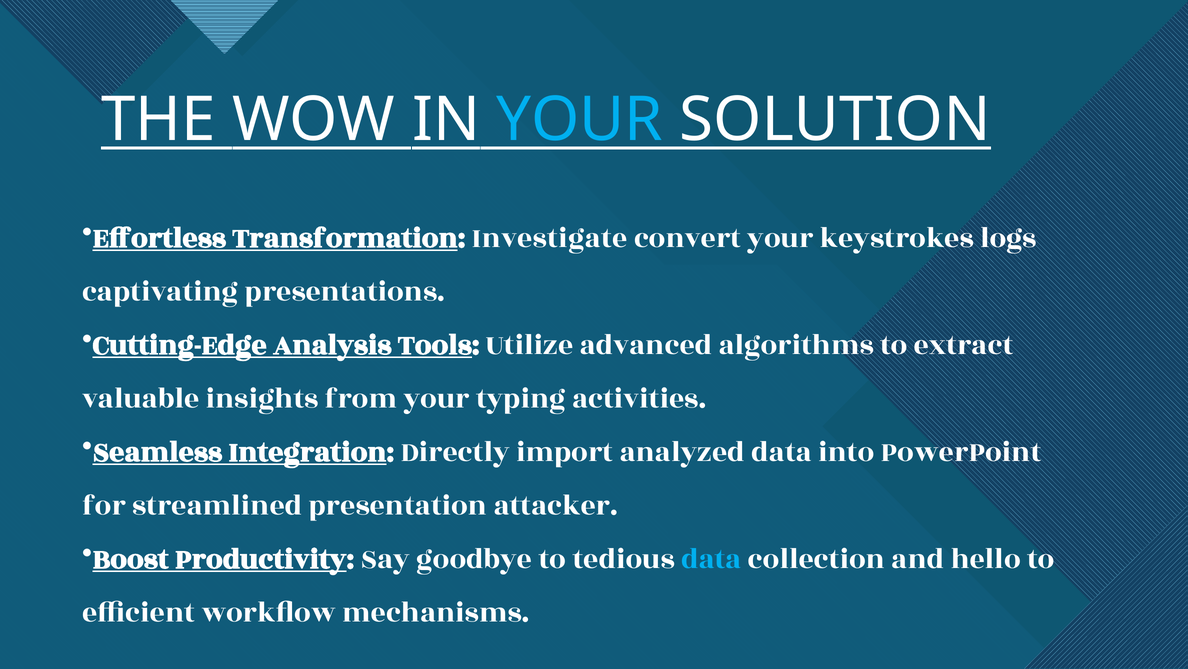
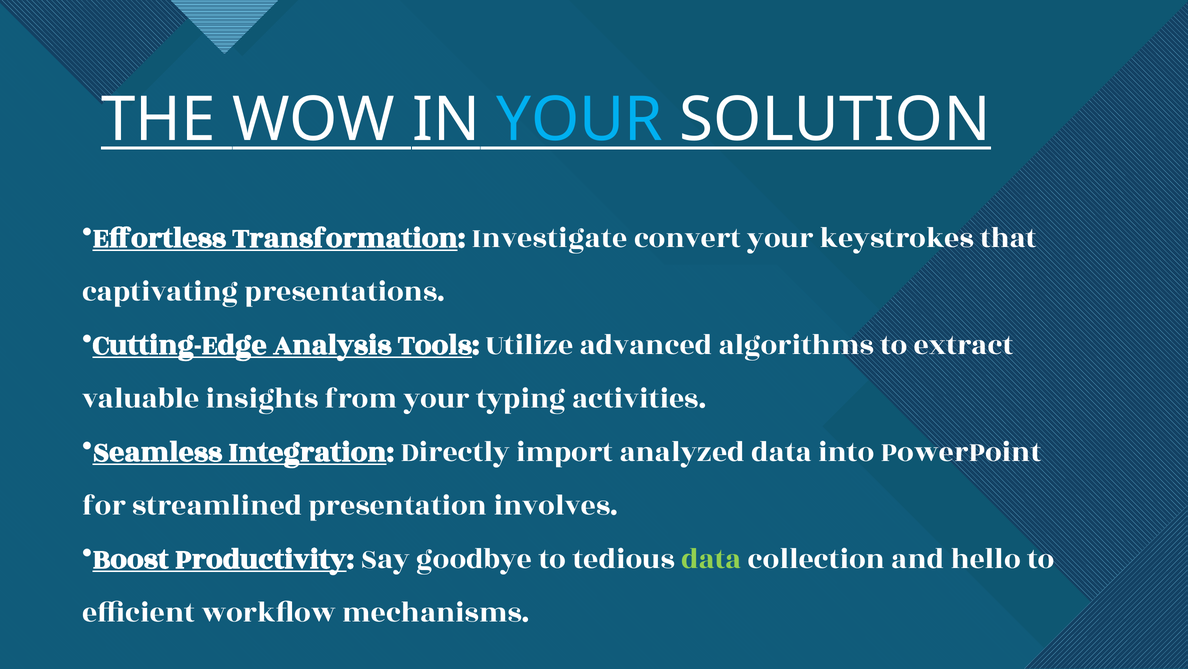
logs: logs -> that (1008, 237)
attacker: attacker -> involves (556, 504)
data colour: light blue -> light green (711, 558)
